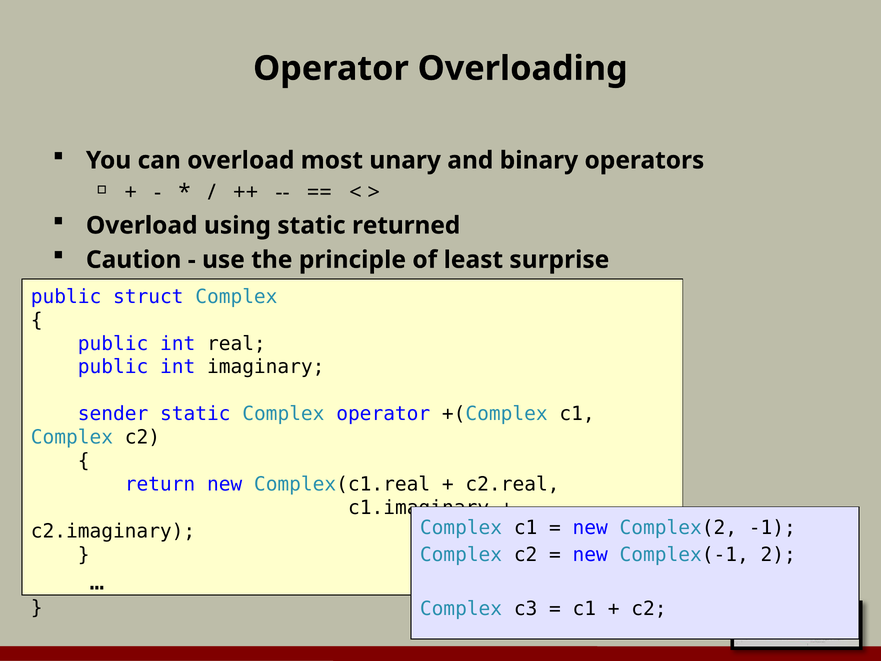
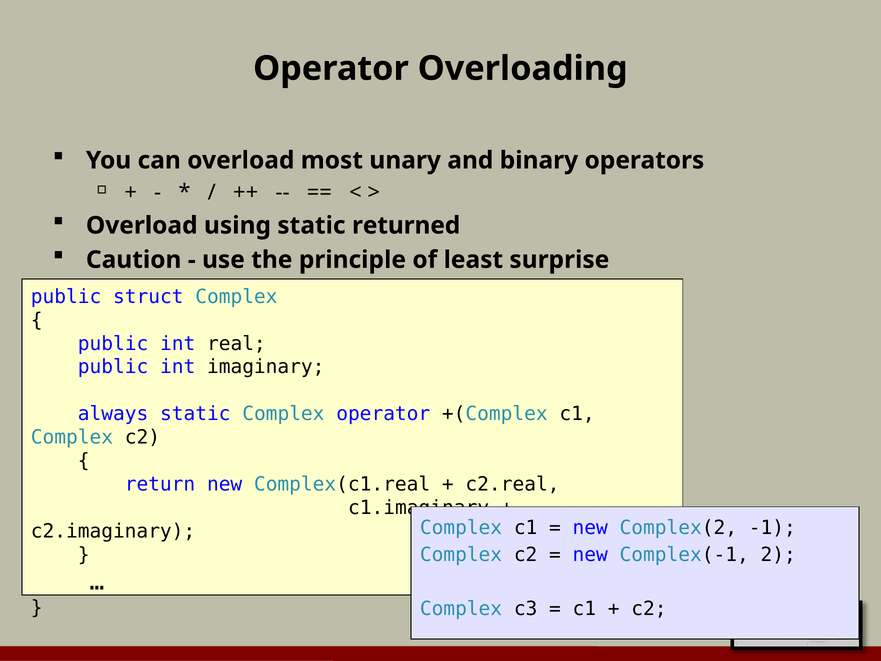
sender: sender -> always (113, 414)
